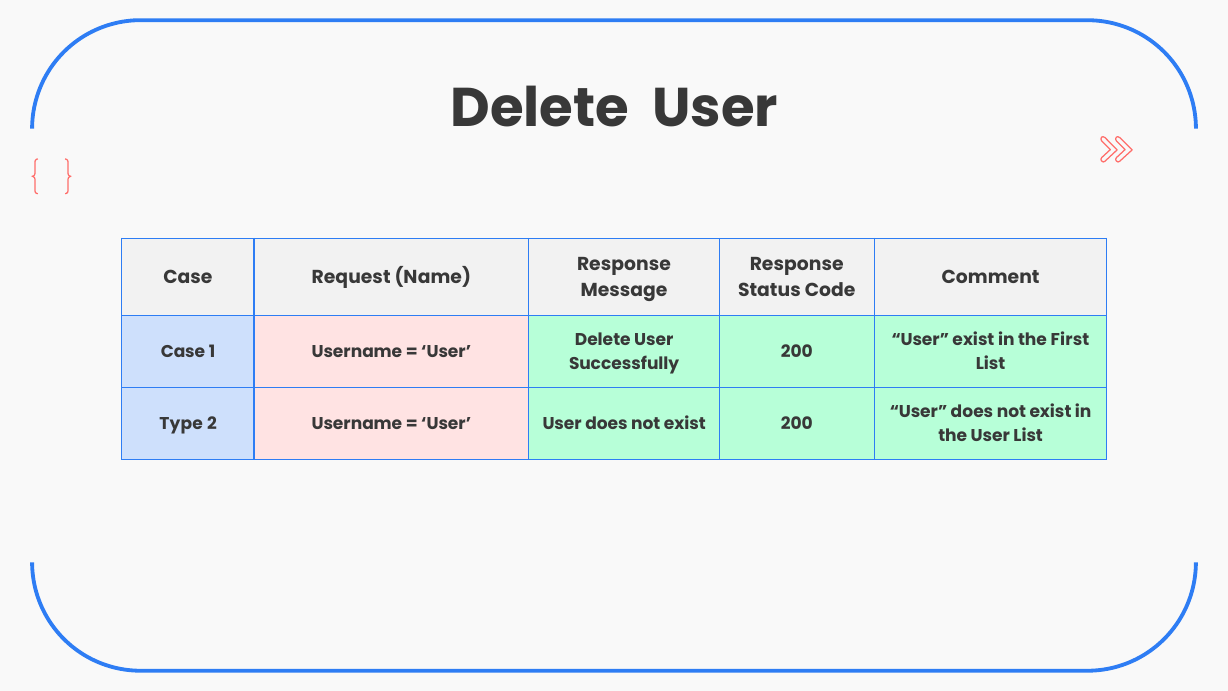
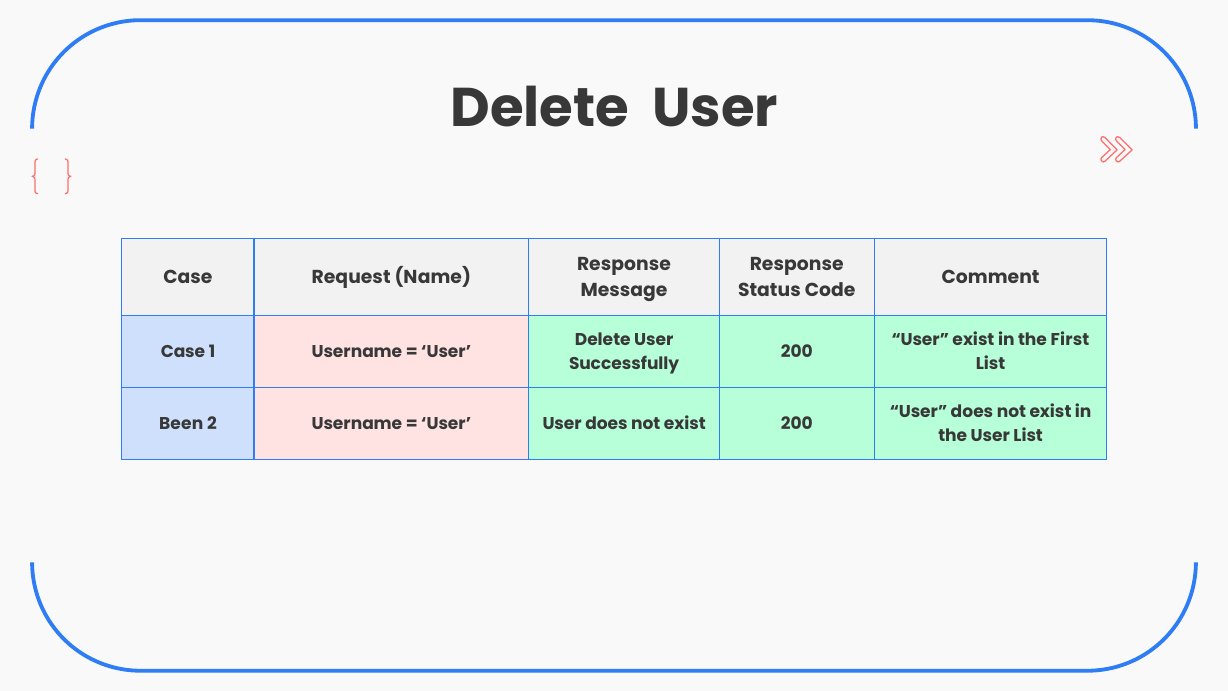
Type: Type -> Been (181, 424)
